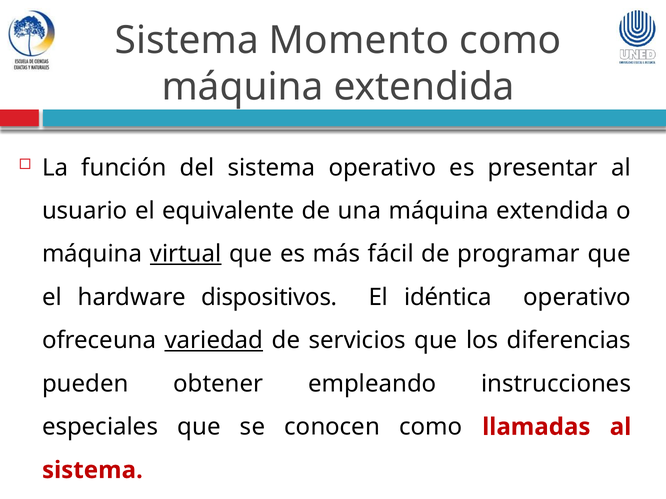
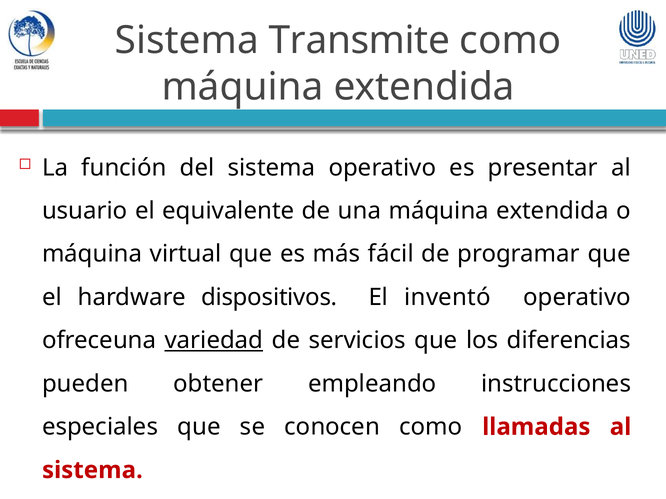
Momento: Momento -> Transmite (359, 40)
virtual underline: present -> none (186, 254)
idéntica: idéntica -> inventó (448, 298)
